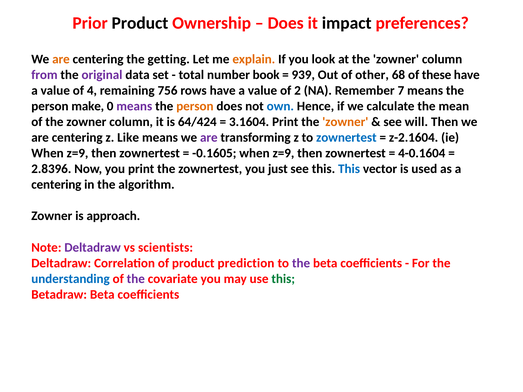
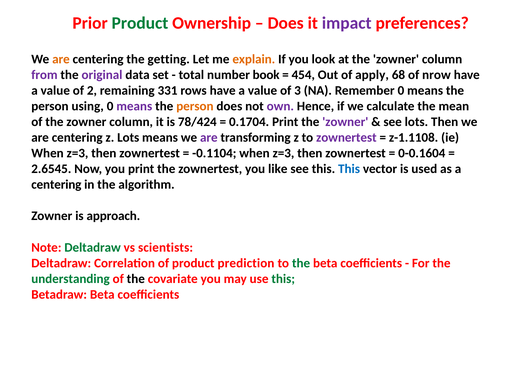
Product colour: black -> green (140, 23)
impact colour: black -> purple (347, 23)
939: 939 -> 454 (303, 75)
other: other -> apply (372, 75)
these: these -> nrow (436, 75)
4: 4 -> 2 (92, 91)
756: 756 -> 331 (168, 91)
2: 2 -> 3 (298, 91)
Remember 7: 7 -> 0 (401, 91)
make: make -> using (88, 106)
own colour: blue -> purple (280, 106)
64/424: 64/424 -> 78/424 (197, 122)
3.1604: 3.1604 -> 0.1704 (249, 122)
zowner colour: orange -> purple (345, 122)
see will: will -> lots (416, 122)
z Like: Like -> Lots (128, 138)
zownertest colour: blue -> purple (346, 138)
z-2.1604: z-2.1604 -> z-1.1108 (414, 138)
z=9: z=9 -> z=3 (77, 153)
-0.1605: -0.1605 -> -0.1104 (214, 153)
z=9: z=9 -> z=3 (283, 153)
4-0.1604: 4-0.1604 -> 0-0.1604 (422, 153)
2.8396: 2.8396 -> 2.6545 (51, 169)
just: just -> like (278, 169)
Deltadraw colour: purple -> green (93, 248)
the colour: purple -> green (301, 263)
understanding colour: blue -> green (71, 279)
the colour: purple -> black (136, 279)
